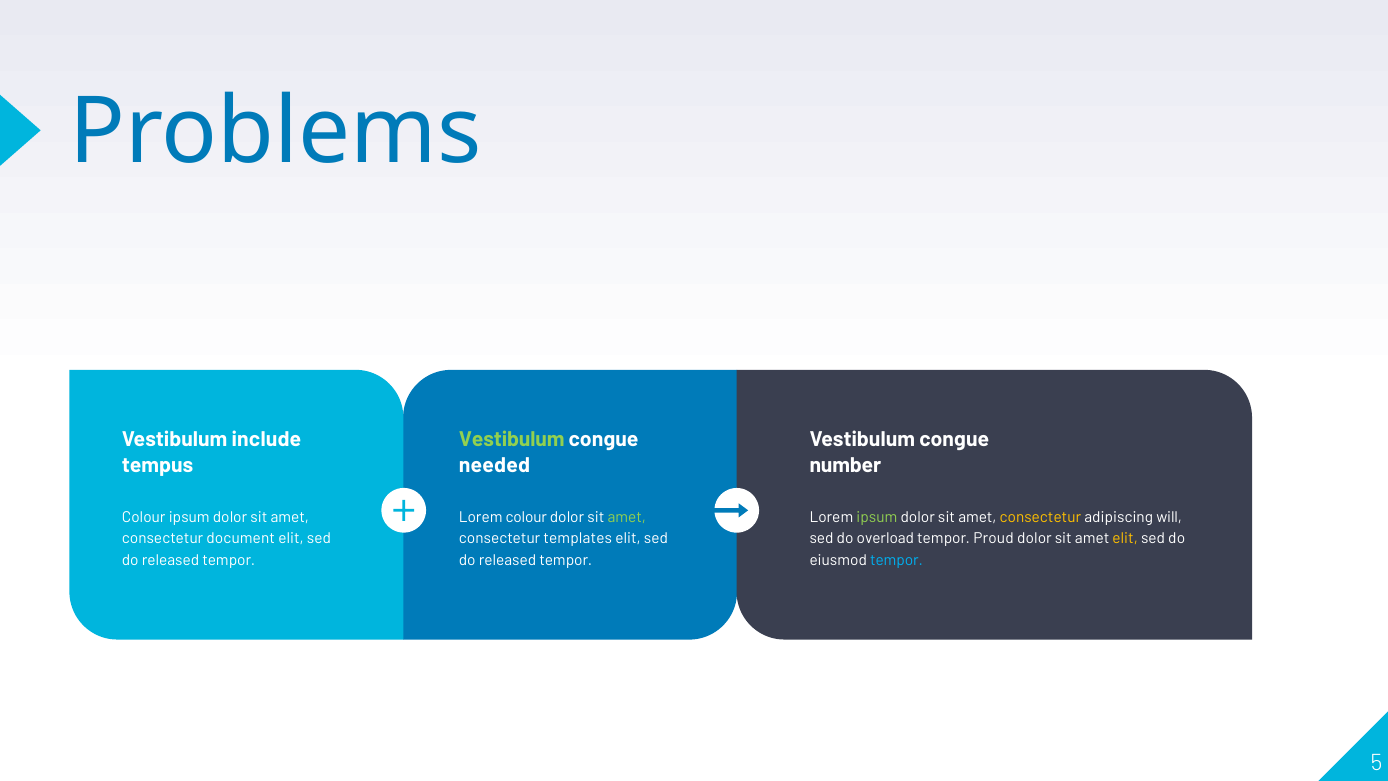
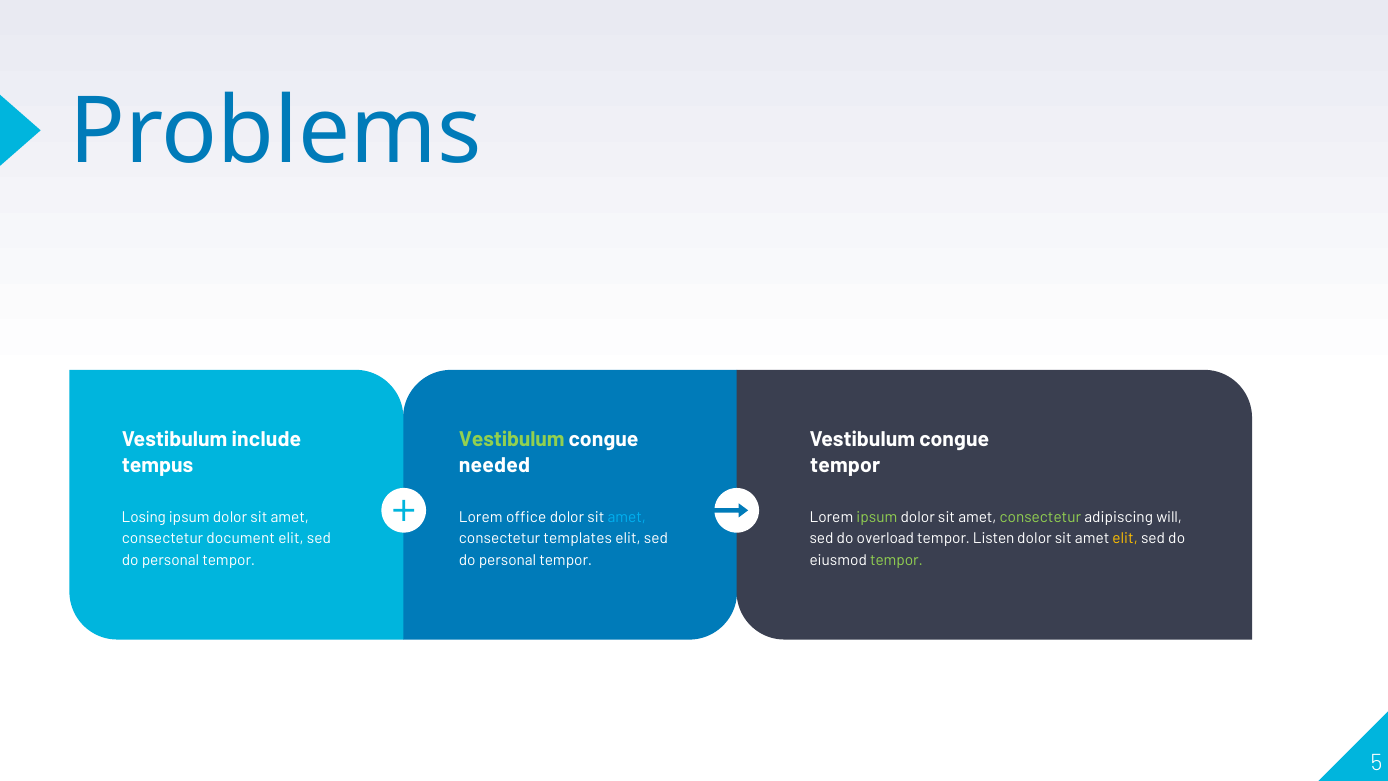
number: number -> tempor (845, 465)
Colour: Colour -> Losing (144, 517)
Lorem colour: colour -> office (526, 517)
amet colour: light green -> light blue (627, 517)
consectetur colour: yellow -> light green (1040, 517)
Proud: Proud -> Listen (994, 539)
released: released -> personal (171, 560)
released: released -> personal (508, 560)
tempor colour: light blue -> light green (897, 560)
